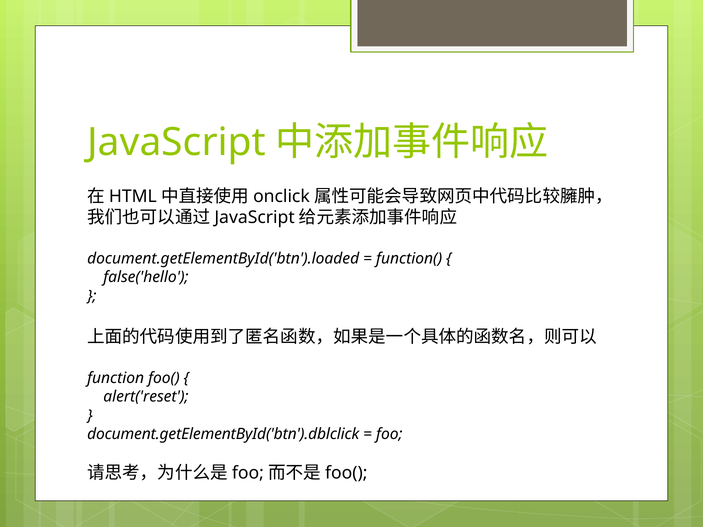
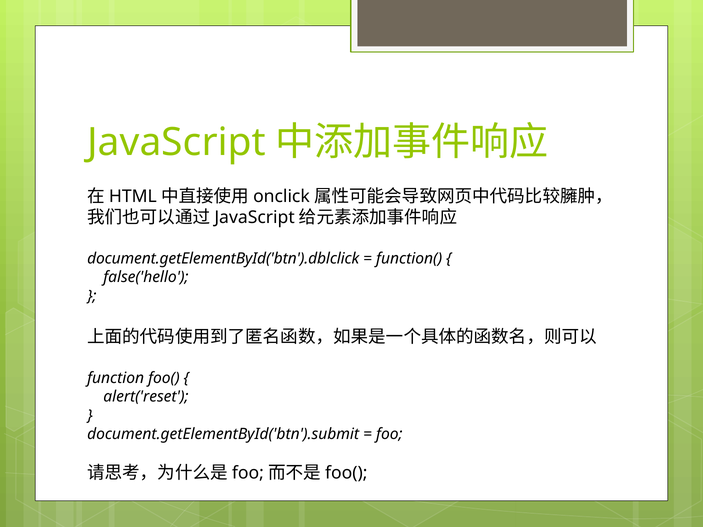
document.getElementById('btn').loaded: document.getElementById('btn').loaded -> document.getElementById('btn').dblclick (223, 259)
document.getElementById('btn').dblclick: document.getElementById('btn').dblclick -> document.getElementById('btn').submit (223, 434)
